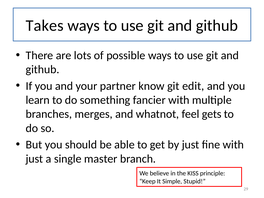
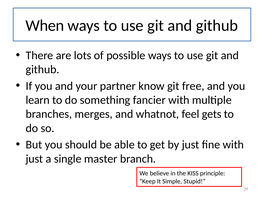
Takes: Takes -> When (45, 26)
edit: edit -> free (193, 86)
